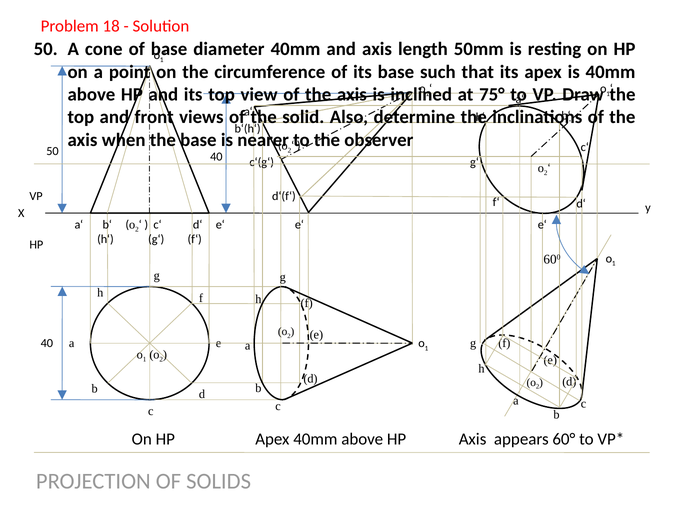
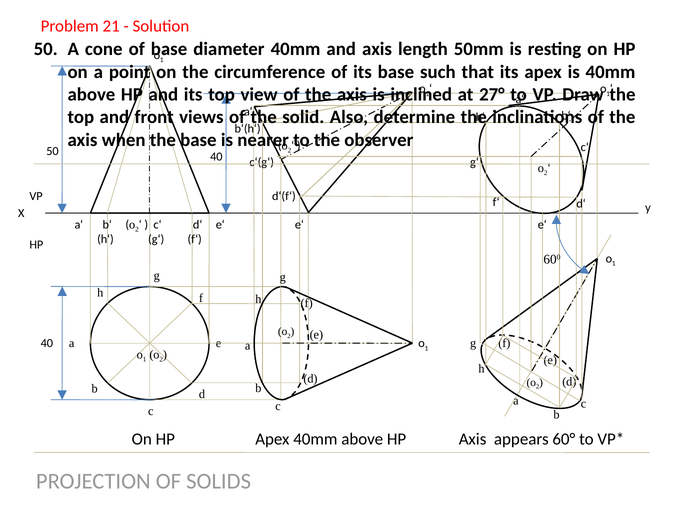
18: 18 -> 21 (111, 26)
75°: 75° -> 27° (492, 94)
